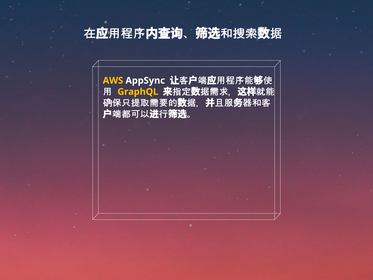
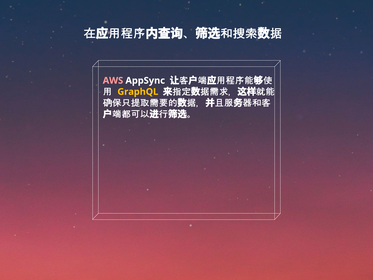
AWS colour: yellow -> pink (113, 80)
